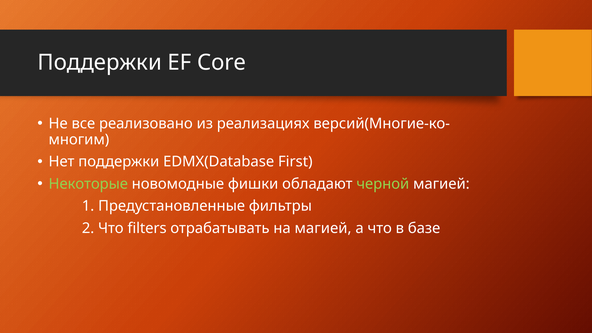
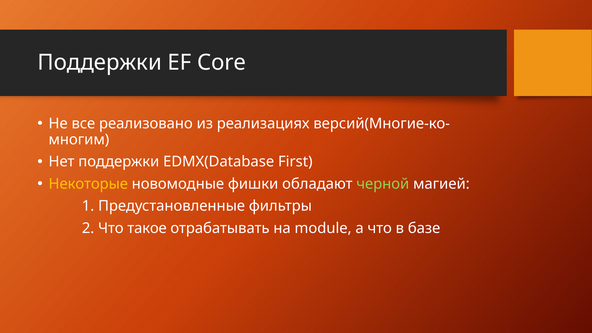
Некоторые colour: light green -> yellow (88, 184)
filters: filters -> такое (147, 228)
на магией: магией -> module (323, 228)
